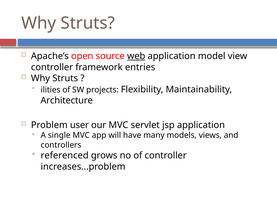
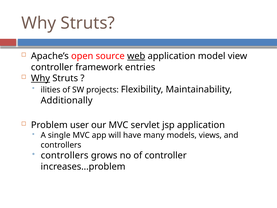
Why underline: none -> present (40, 78)
Architecture: Architecture -> Additionally (67, 100)
referenced: referenced -> controllers (65, 155)
